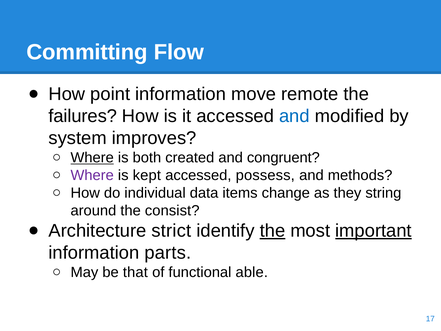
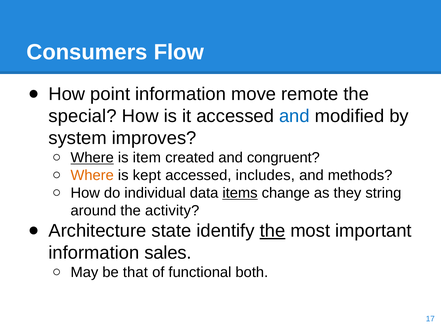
Committing: Committing -> Consumers (87, 52)
failures: failures -> special (83, 116)
both: both -> item (147, 158)
Where colour: purple -> orange (92, 175)
possess: possess -> includes (265, 175)
items underline: none -> present (240, 193)
consist: consist -> activity (172, 211)
strict: strict -> state (171, 231)
important underline: present -> none (373, 231)
parts: parts -> sales (168, 253)
able: able -> both (252, 272)
